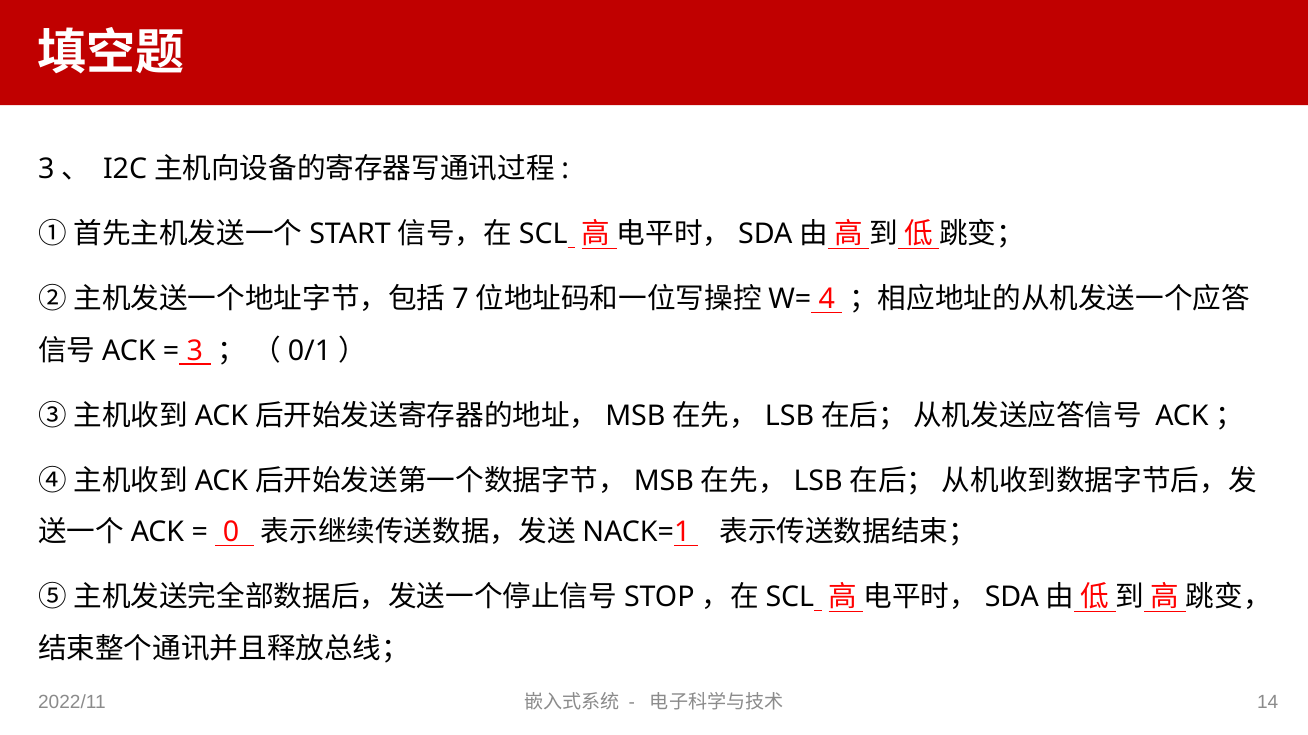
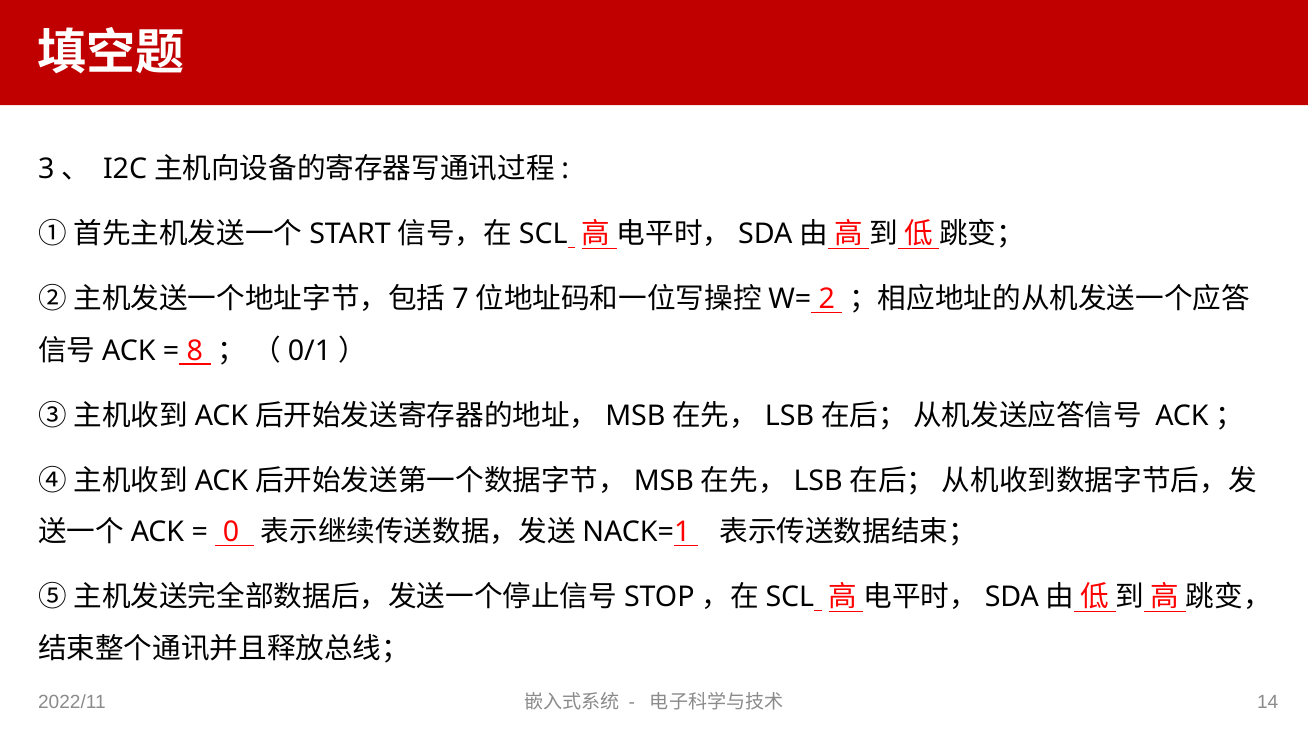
4: 4 -> 2 (827, 300)
3: 3 -> 8 (195, 351)
